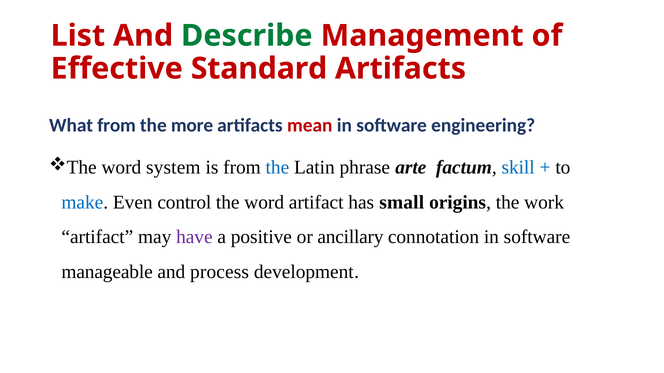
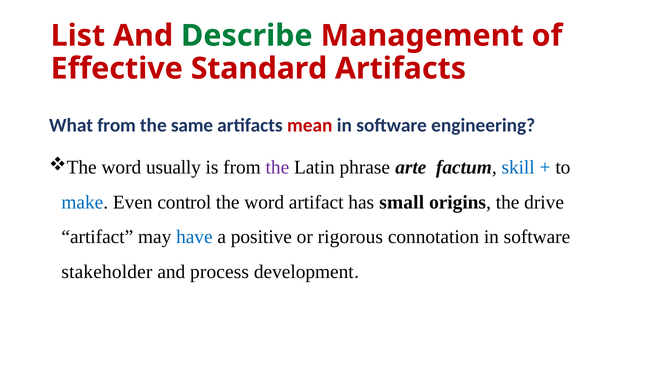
more: more -> same (192, 125)
system: system -> usually (173, 168)
the colour: blue -> purple (277, 168)
work: work -> drive (544, 202)
have colour: purple -> blue (194, 237)
ancillary: ancillary -> rigorous (350, 237)
manageable: manageable -> stakeholder (107, 272)
